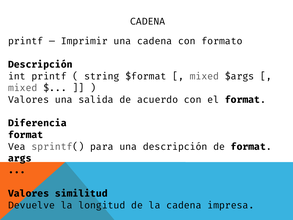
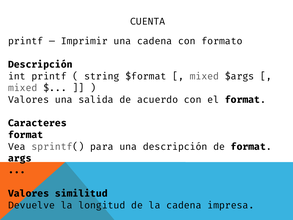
CADENA: CADENA -> CUENTA (148, 21)
Diferencia: Diferencia -> Caracteres (37, 123)
